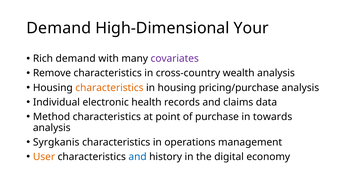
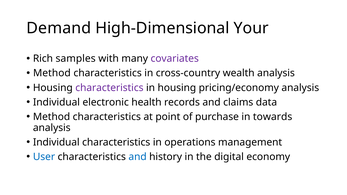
Rich demand: demand -> samples (76, 59)
Remove: Remove -> Method (52, 73)
characteristics colour: orange -> purple (109, 88)
pricing/purchase: pricing/purchase -> pricing/economy (239, 88)
Syrgkanis: Syrgkanis -> Individual (56, 142)
User colour: orange -> blue (44, 157)
